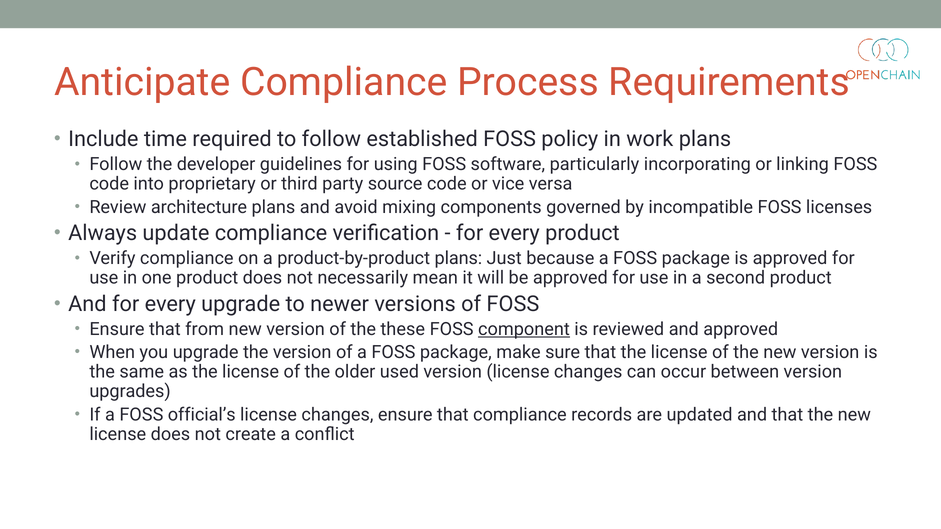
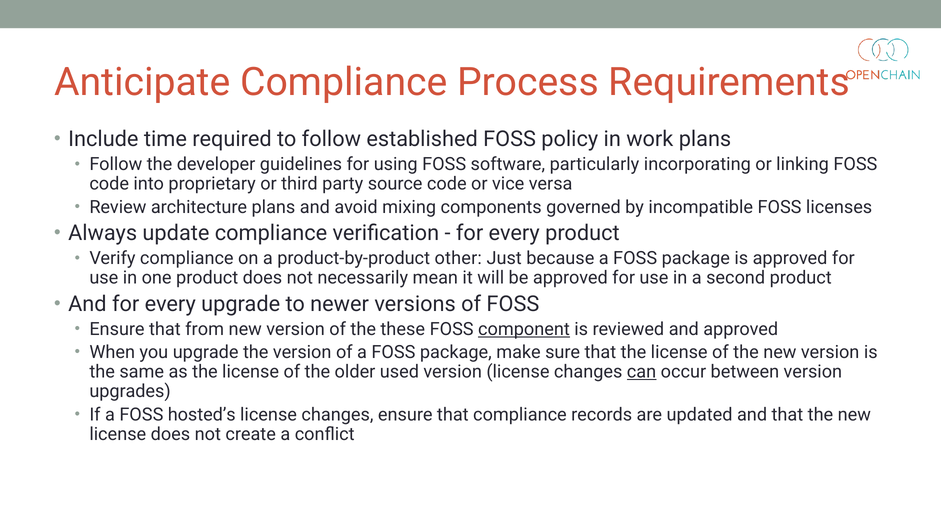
product-by-product plans: plans -> other (458, 258)
can underline: none -> present (642, 372)
official’s: official’s -> hosted’s (202, 415)
